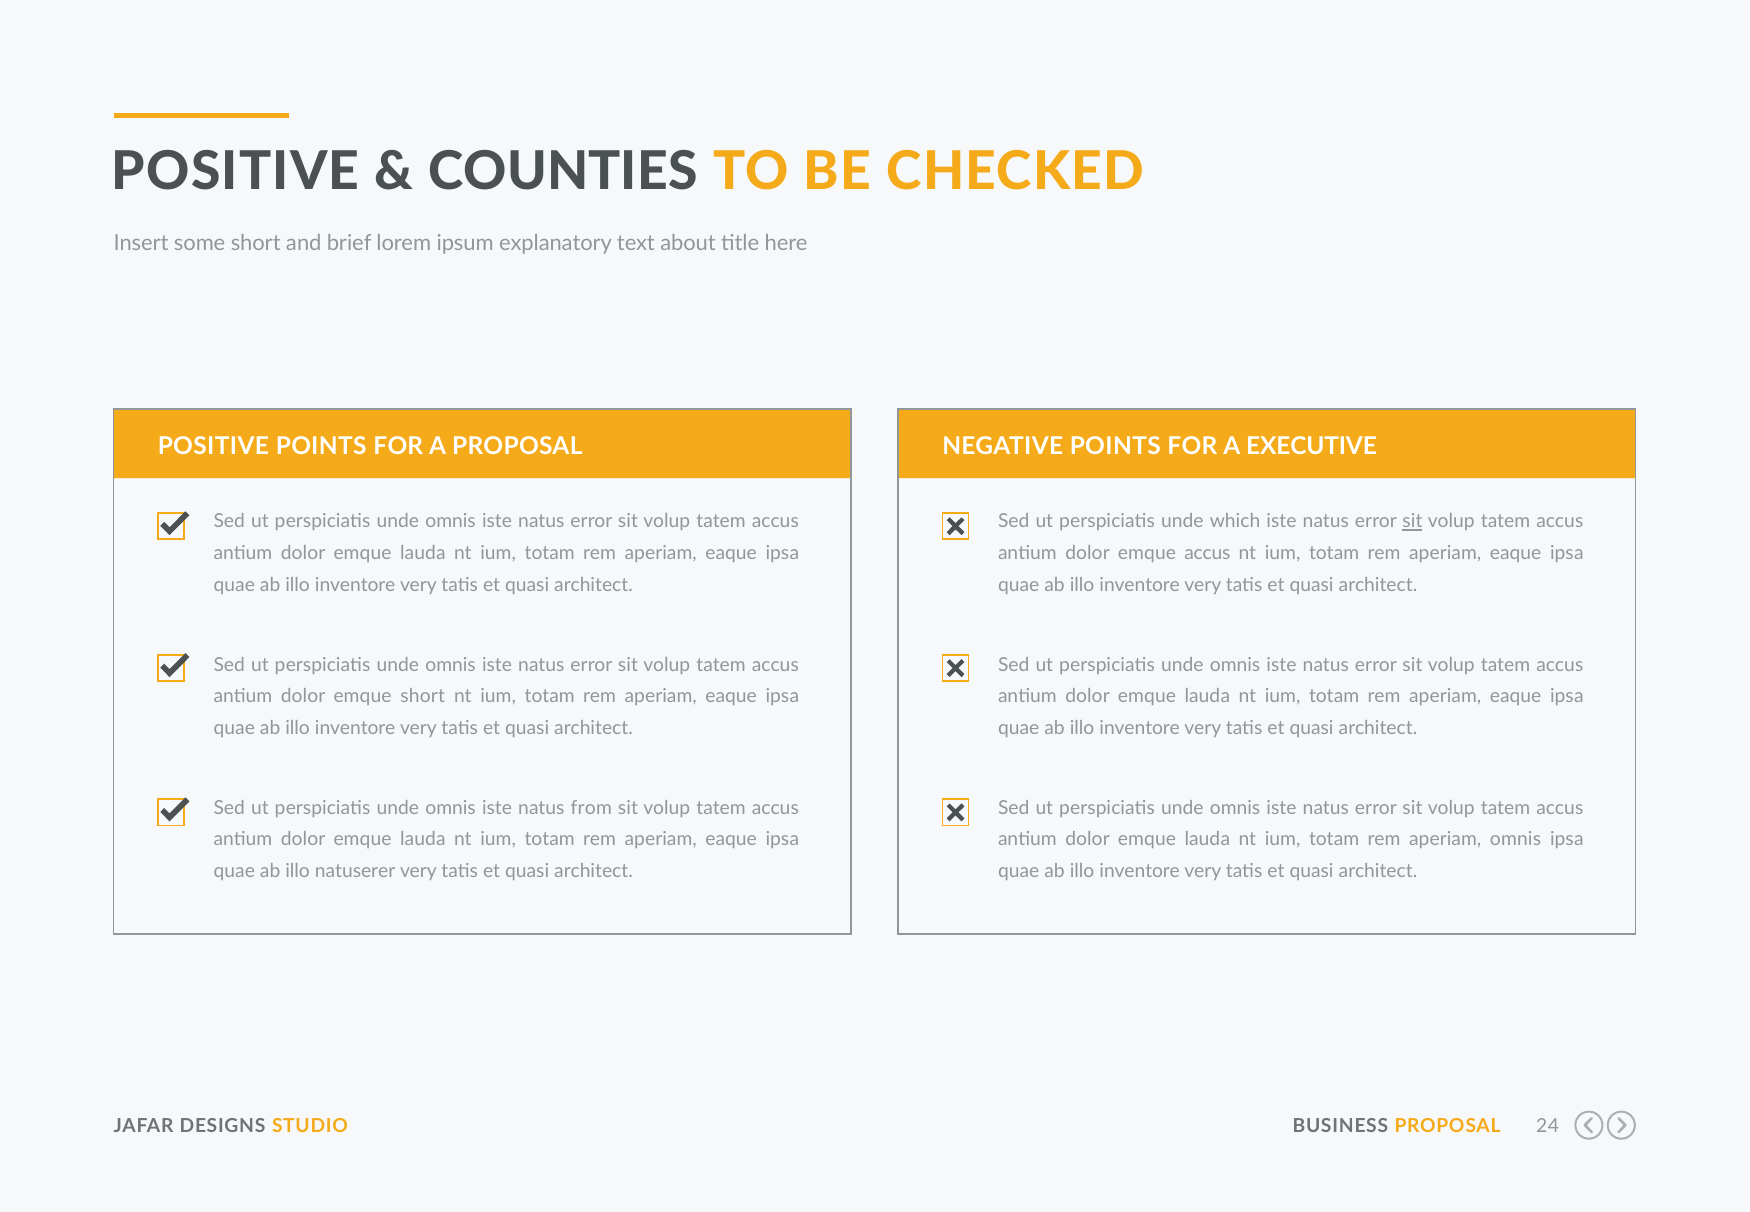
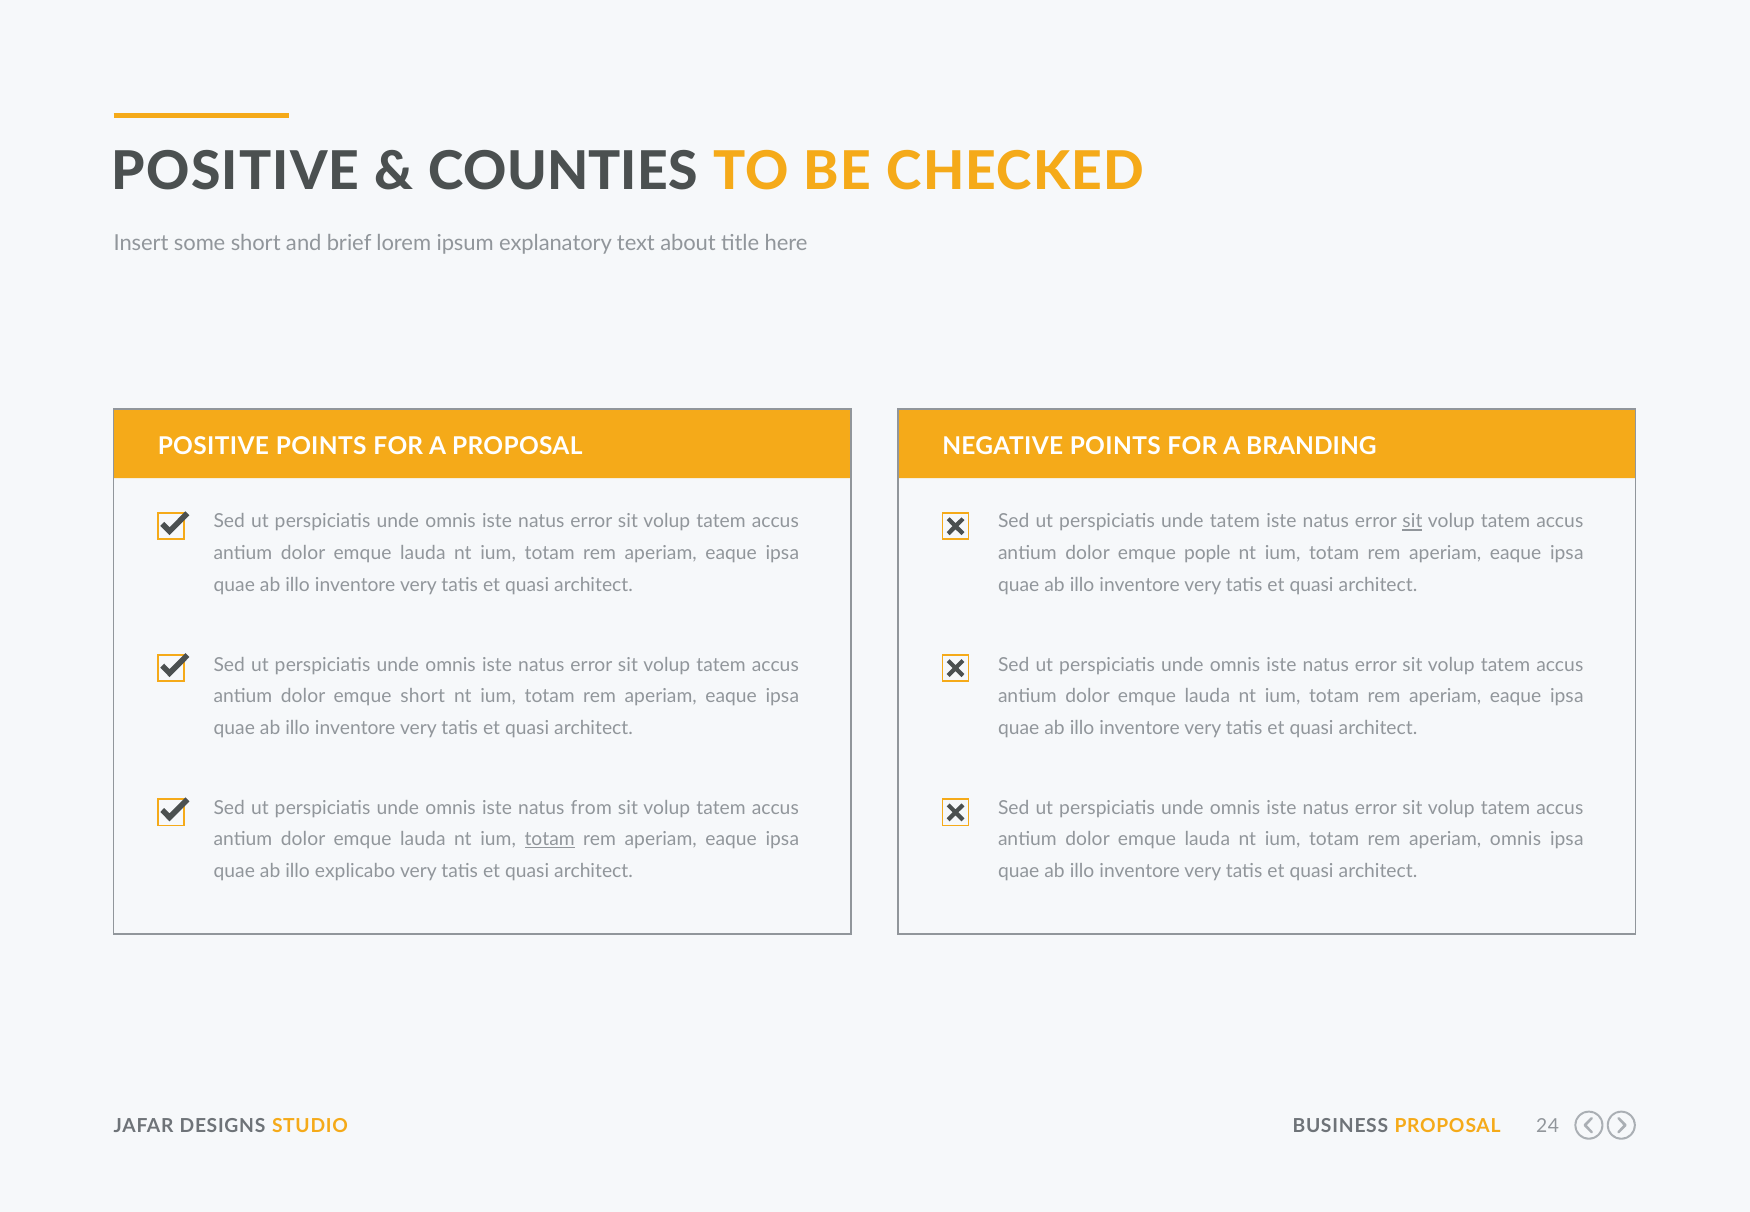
EXECUTIVE: EXECUTIVE -> BRANDING (1311, 446)
unde which: which -> tatem (1235, 521)
emque accus: accus -> pople (1207, 553)
totam underline: none -> present (550, 839)
natuserer: natuserer -> explicabo (355, 871)
